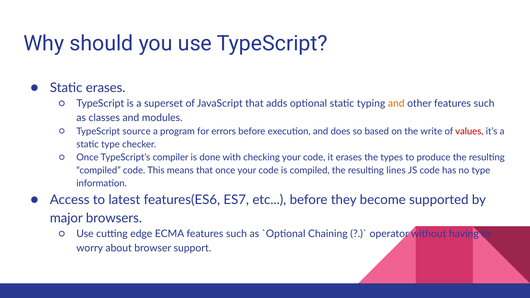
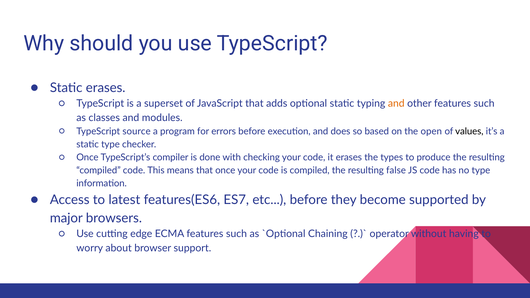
write: write -> open (431, 131)
values colour: red -> black (469, 131)
lines: lines -> false (396, 170)
